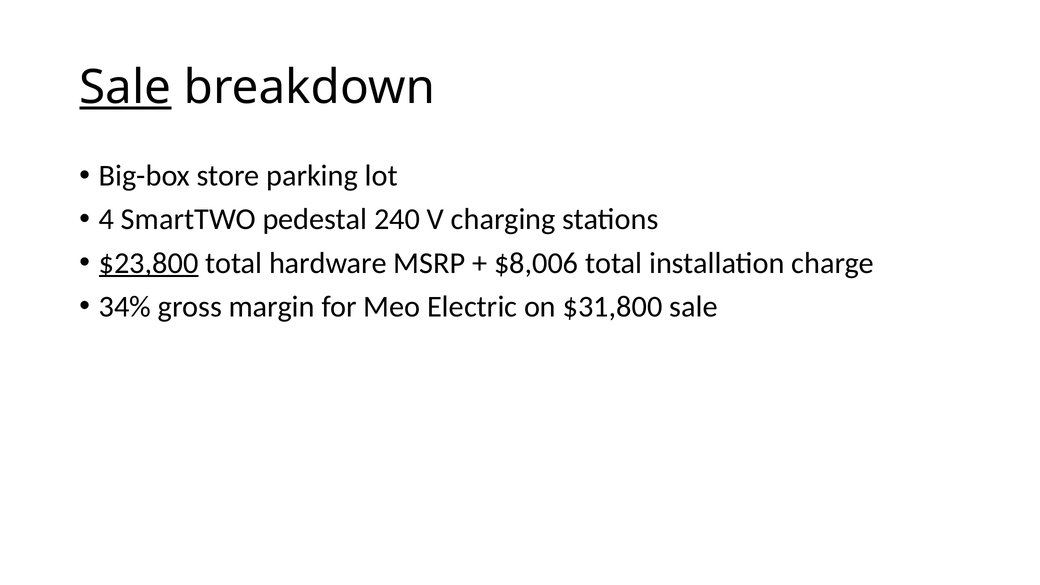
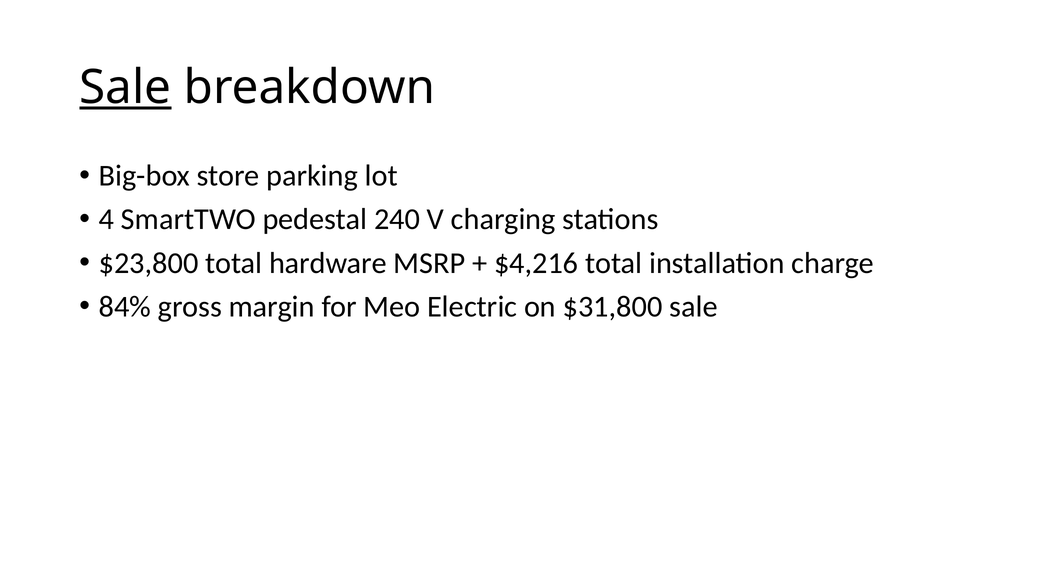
$23,800 underline: present -> none (149, 263)
$8,006: $8,006 -> $4,216 (536, 263)
34%: 34% -> 84% (125, 307)
